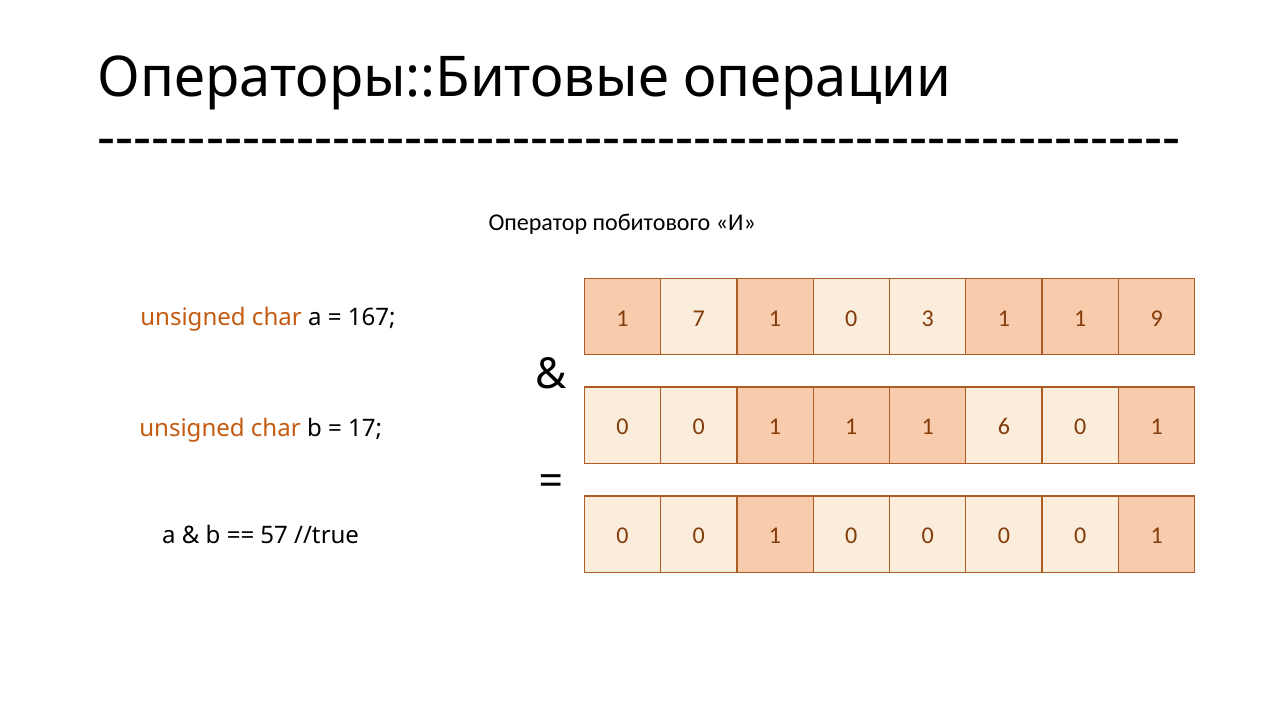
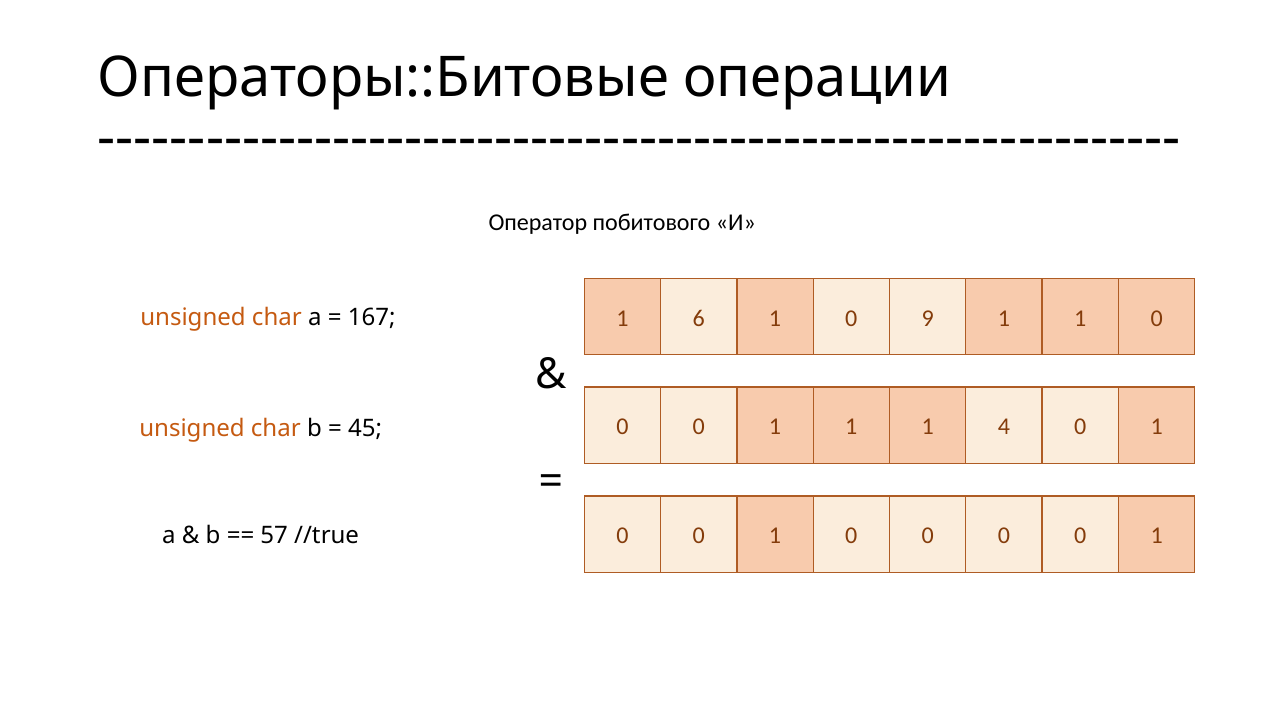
7: 7 -> 6 (699, 318)
3: 3 -> 9 (928, 318)
1 1 9: 9 -> 0 (1157, 318)
6: 6 -> 4 (1004, 427)
17: 17 -> 45 (365, 429)
